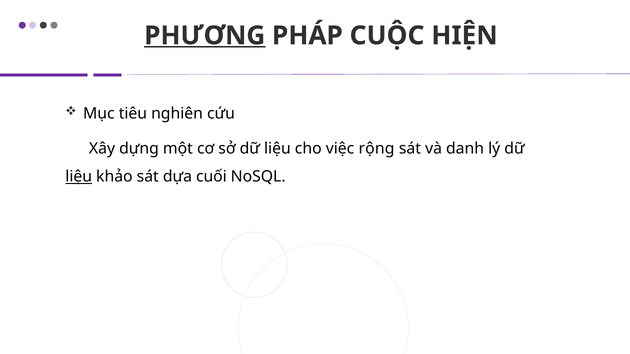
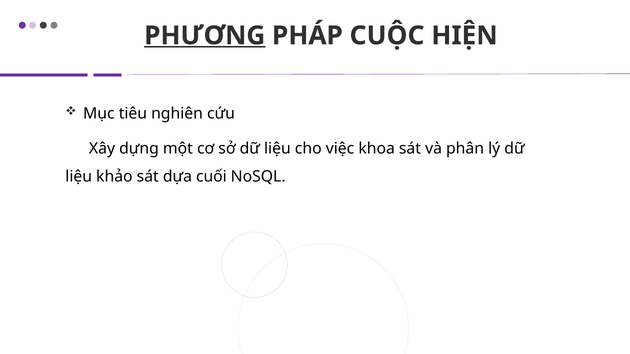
rộng: rộng -> khoa (377, 149)
danh: danh -> phân (465, 149)
liệu underline: present -> none (79, 177)
